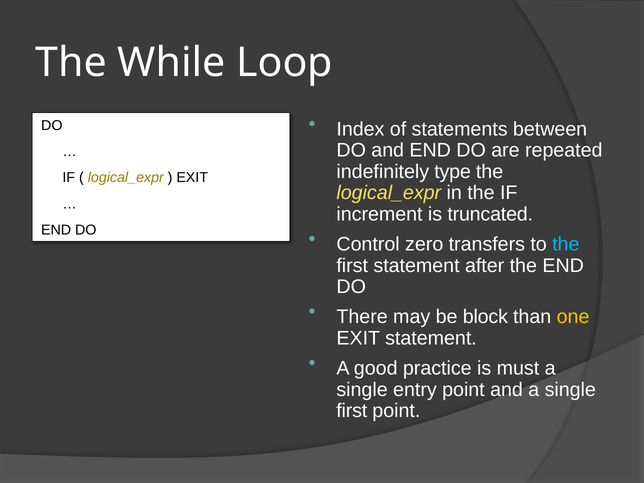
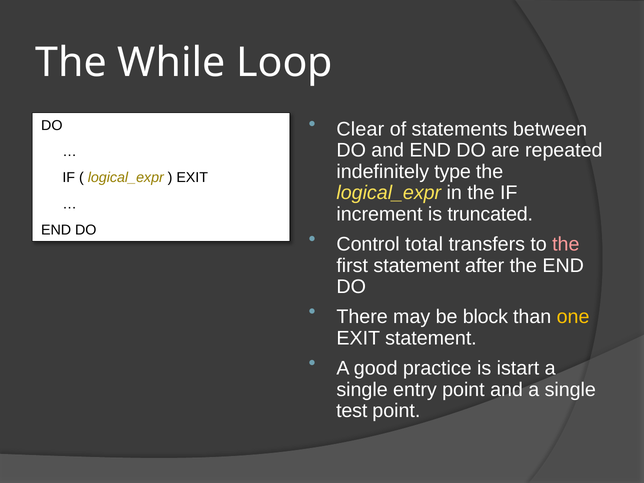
Index: Index -> Clear (360, 129)
zero: zero -> total (424, 244)
the colour: light blue -> pink (566, 244)
must: must -> istart (518, 368)
first: first -> test (352, 411)
